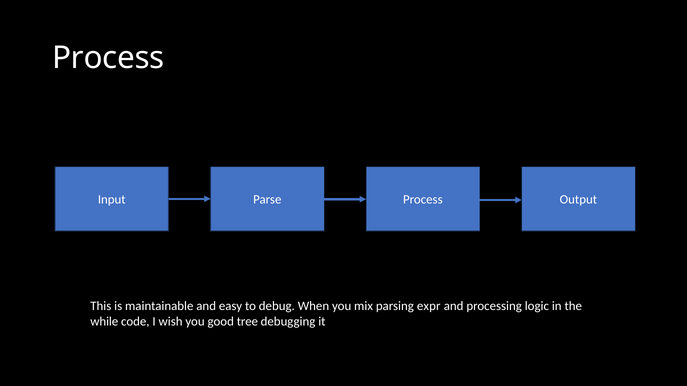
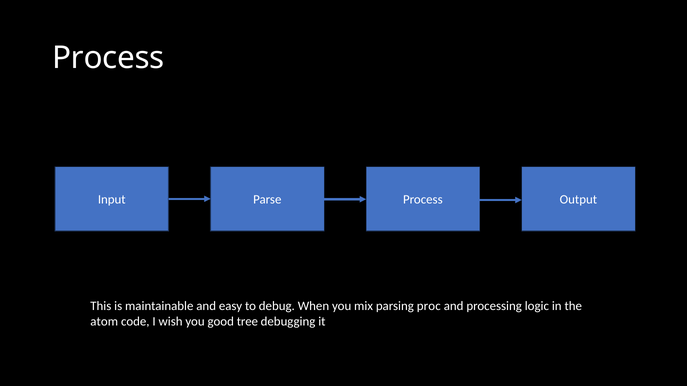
expr: expr -> proc (429, 306)
while: while -> atom (104, 322)
